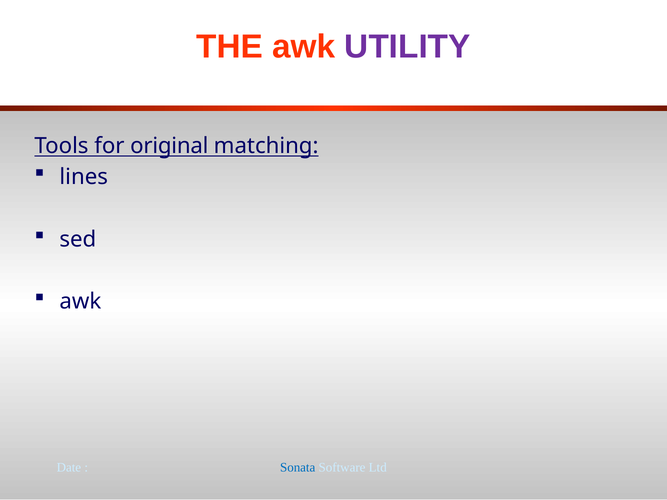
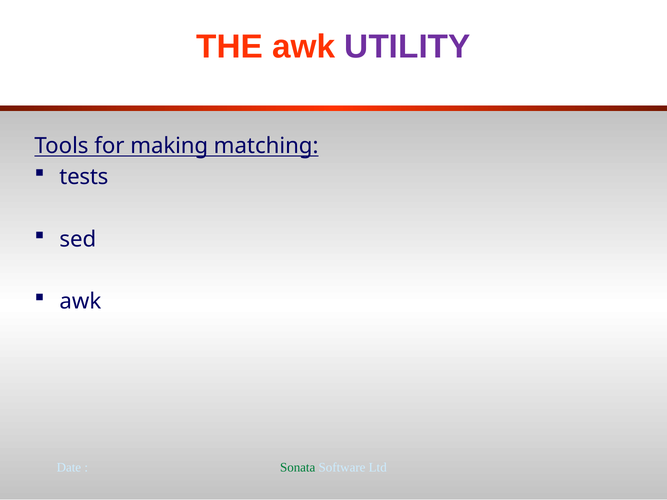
original: original -> making (169, 146)
lines: lines -> tests (84, 177)
Sonata colour: blue -> green (298, 468)
